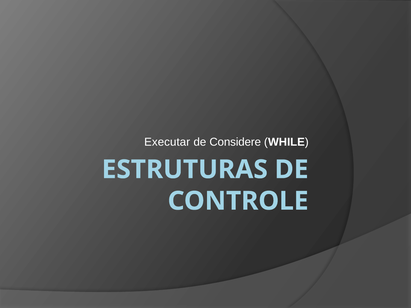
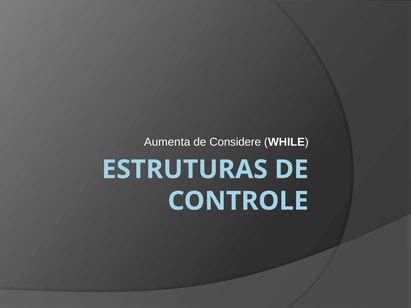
Executar: Executar -> Aumenta (167, 142)
